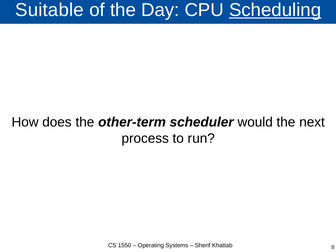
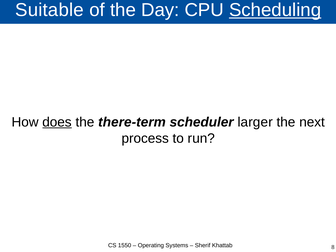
does underline: none -> present (57, 122)
other-term: other-term -> there-term (132, 122)
would: would -> larger (255, 122)
